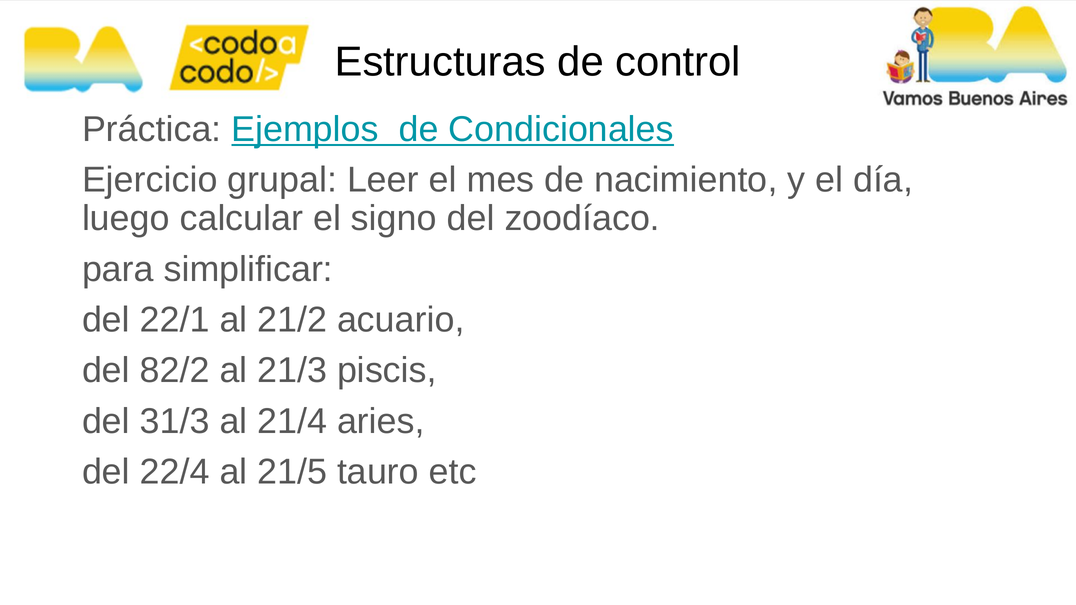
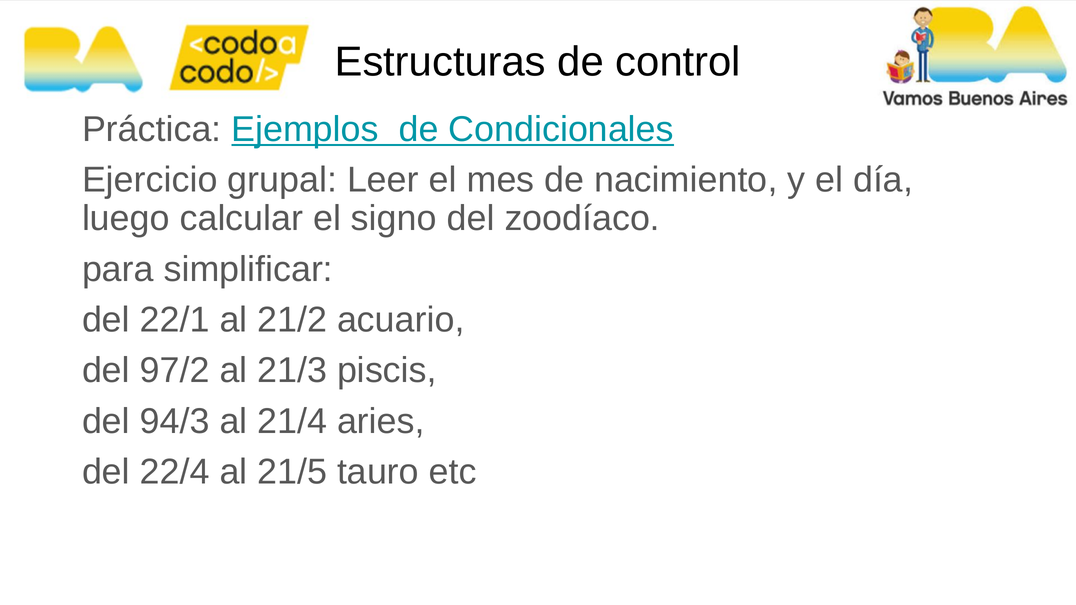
82/2: 82/2 -> 97/2 (175, 371)
31/3: 31/3 -> 94/3 (175, 421)
